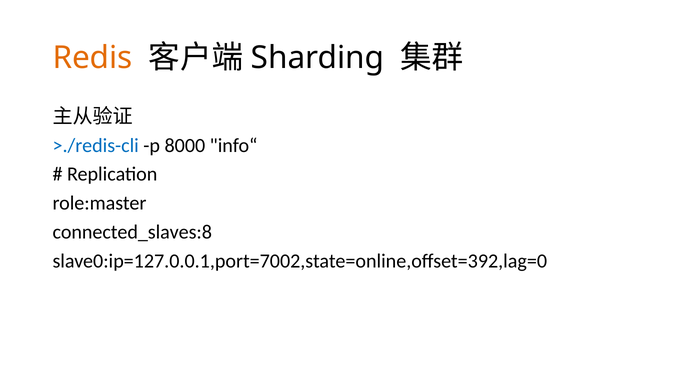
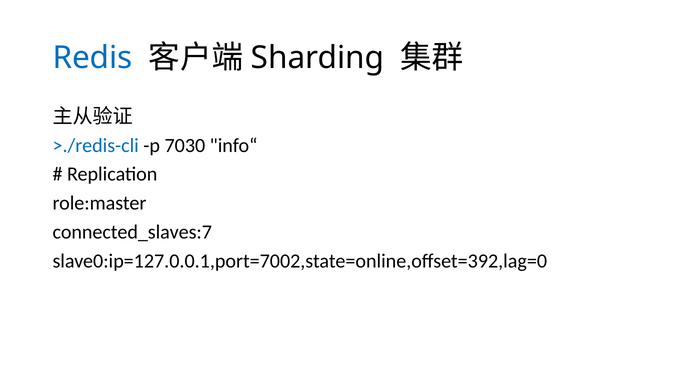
Redis colour: orange -> blue (93, 58)
8000: 8000 -> 7030 (185, 145)
connected_slaves:8: connected_slaves:8 -> connected_slaves:7 (132, 232)
